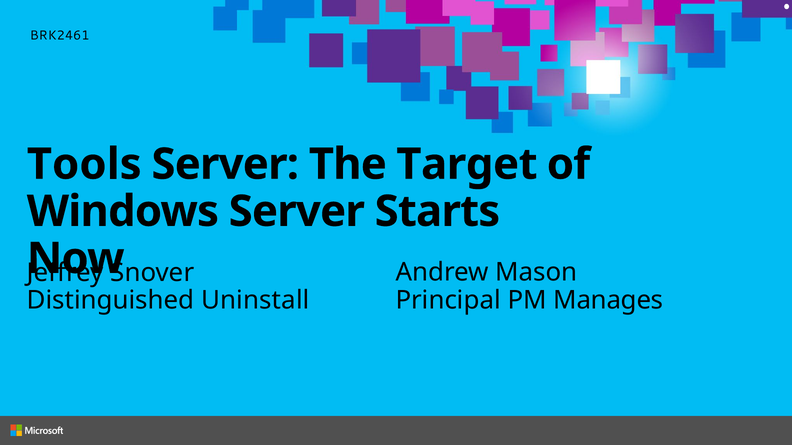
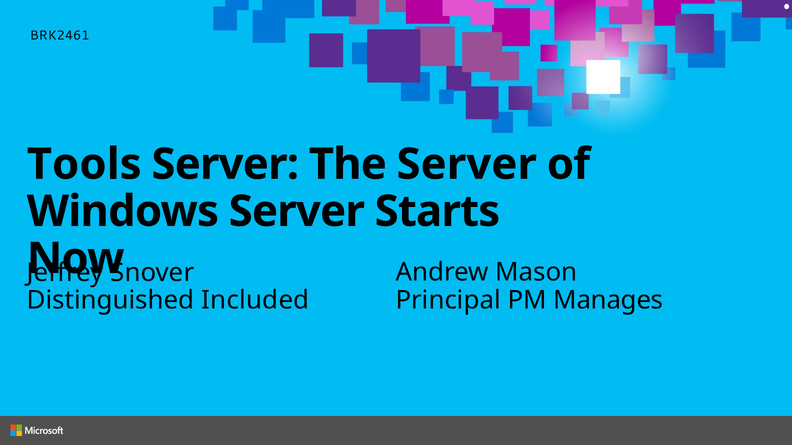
The Target: Target -> Server (467, 165)
Uninstall: Uninstall -> Included (255, 301)
